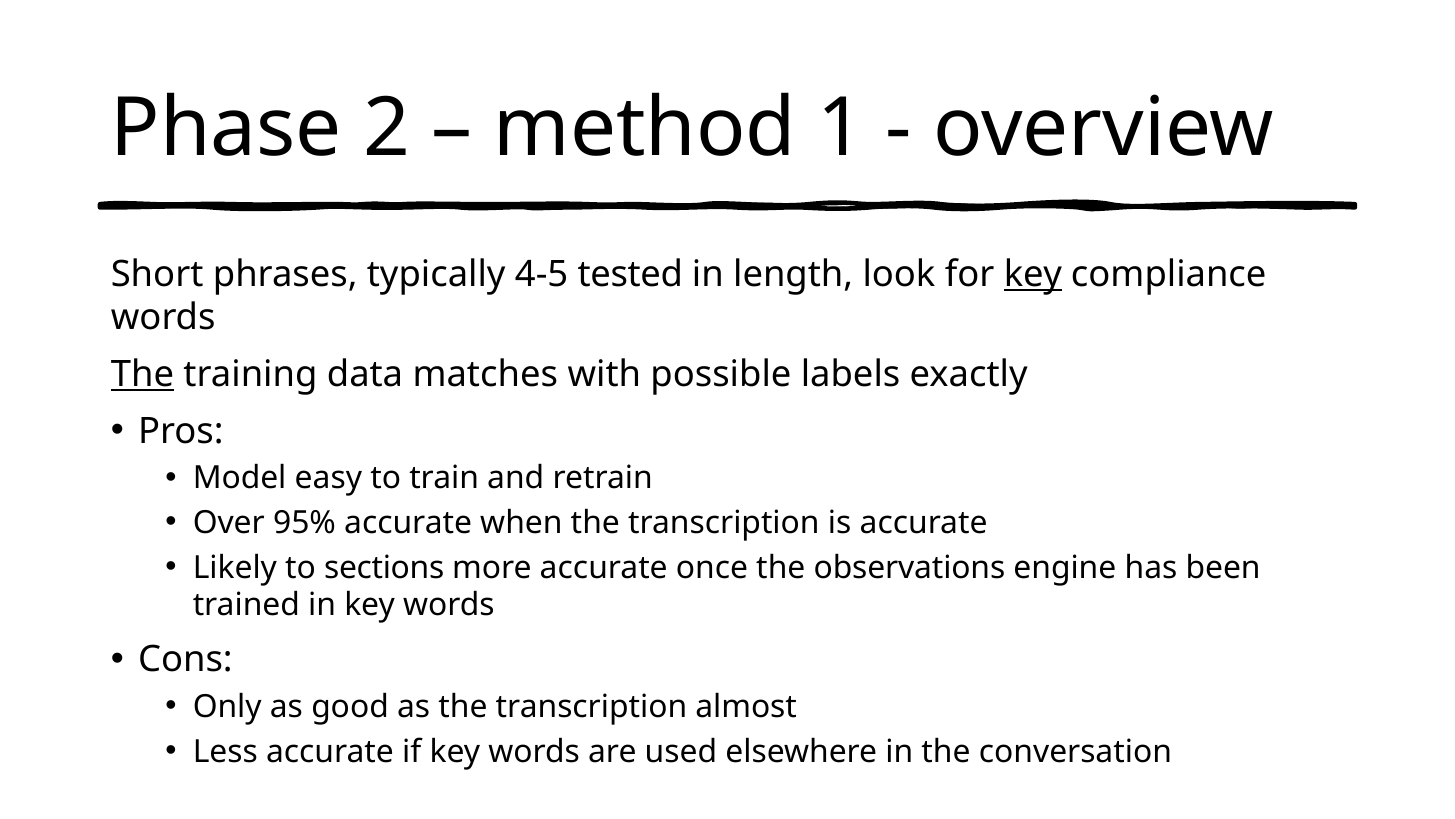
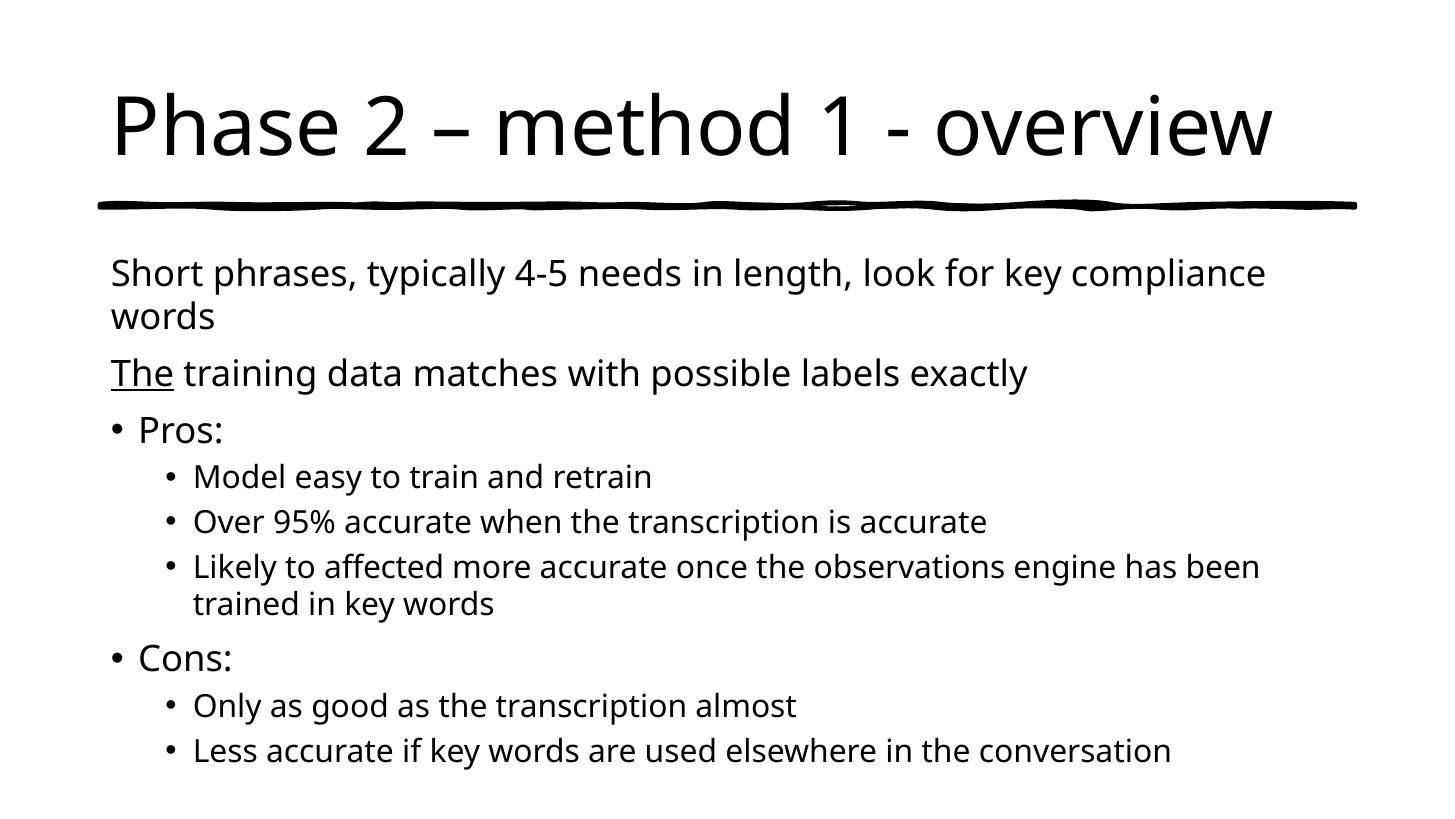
tested: tested -> needs (630, 274)
key underline: present -> none (1033, 274)
sections: sections -> affected (384, 567)
